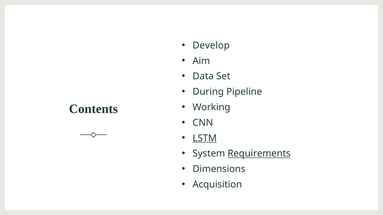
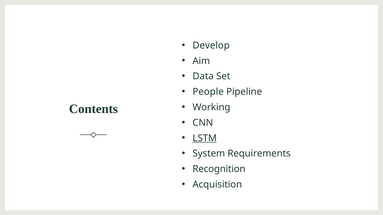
During: During -> People (208, 92)
Requirements underline: present -> none (259, 154)
Dimensions: Dimensions -> Recognition (219, 169)
